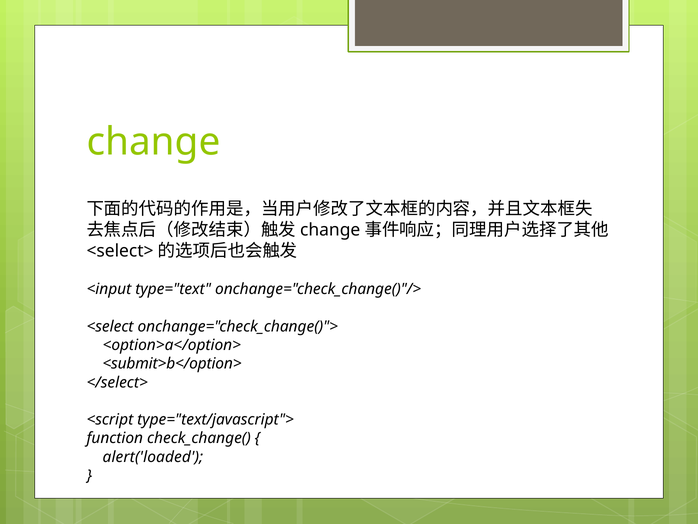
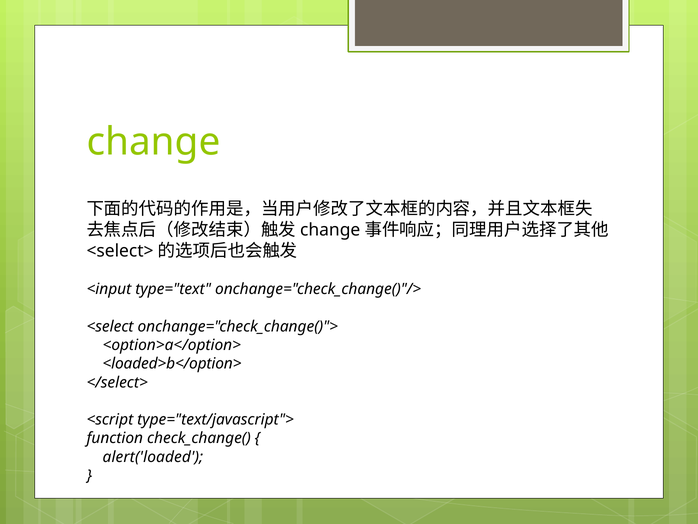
<submit>b</option>: <submit>b</option> -> <loaded>b</option> (172, 364)
